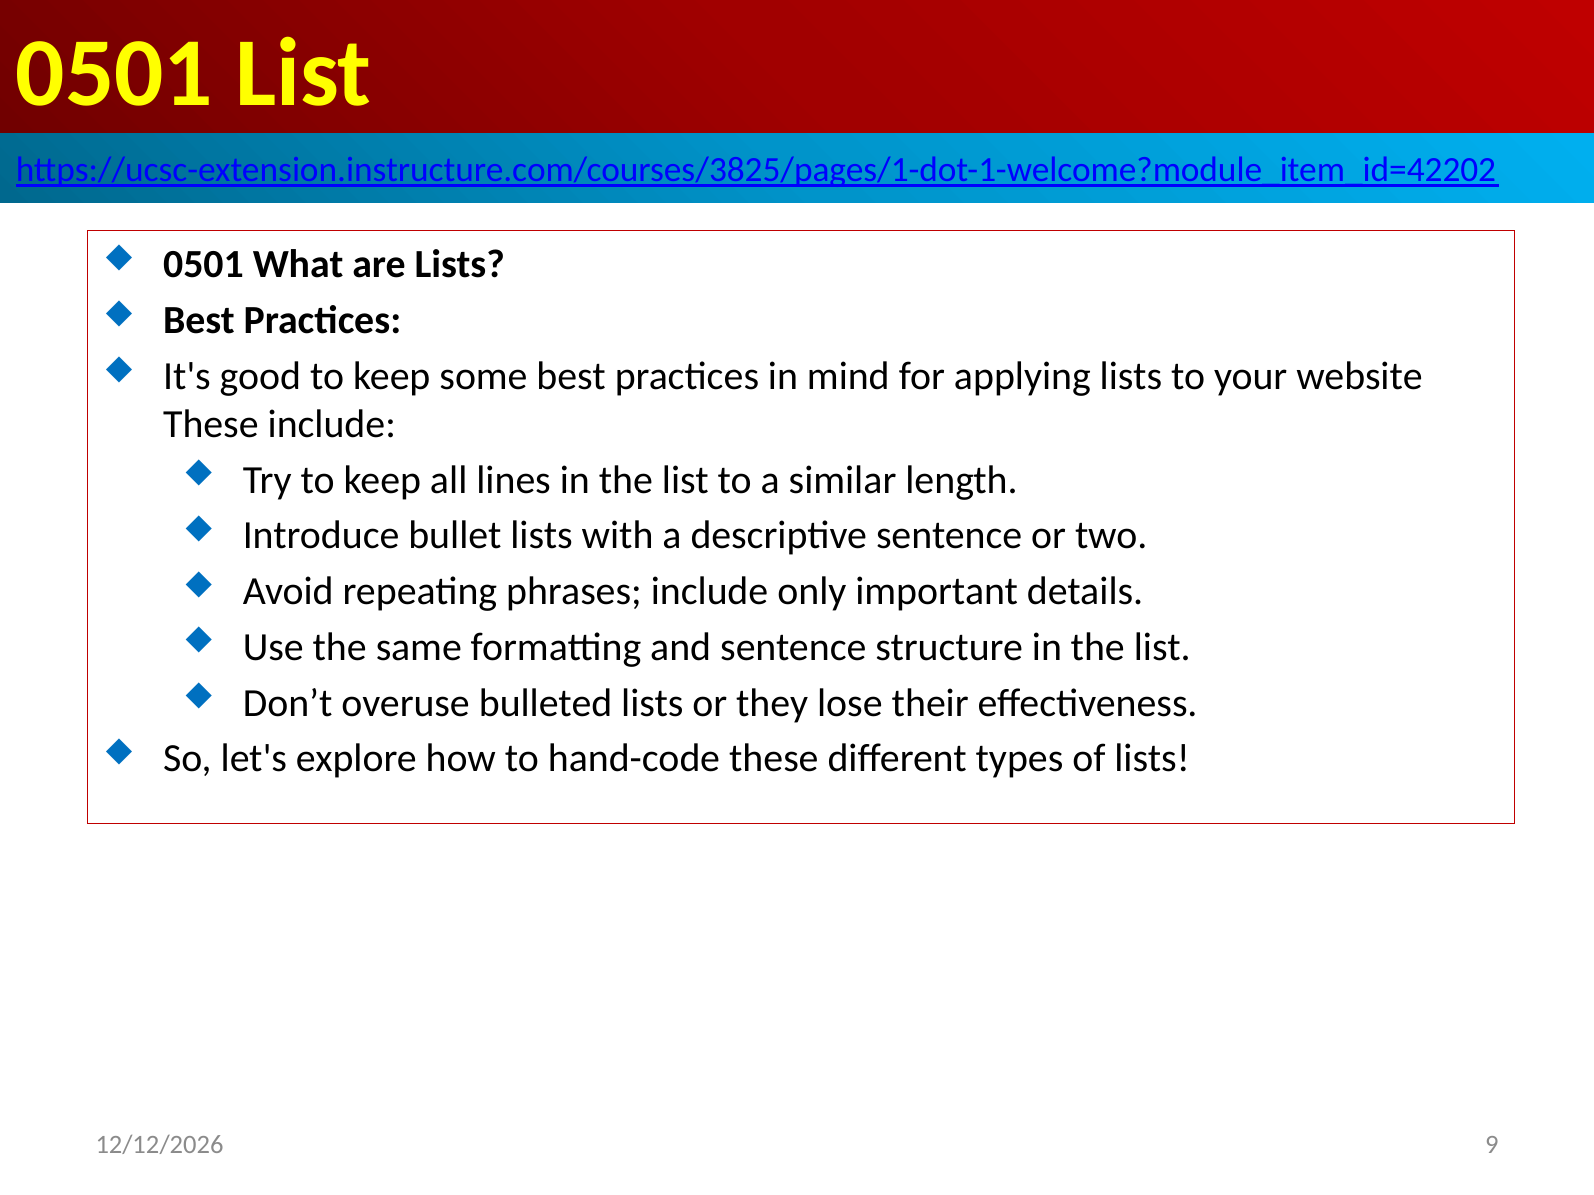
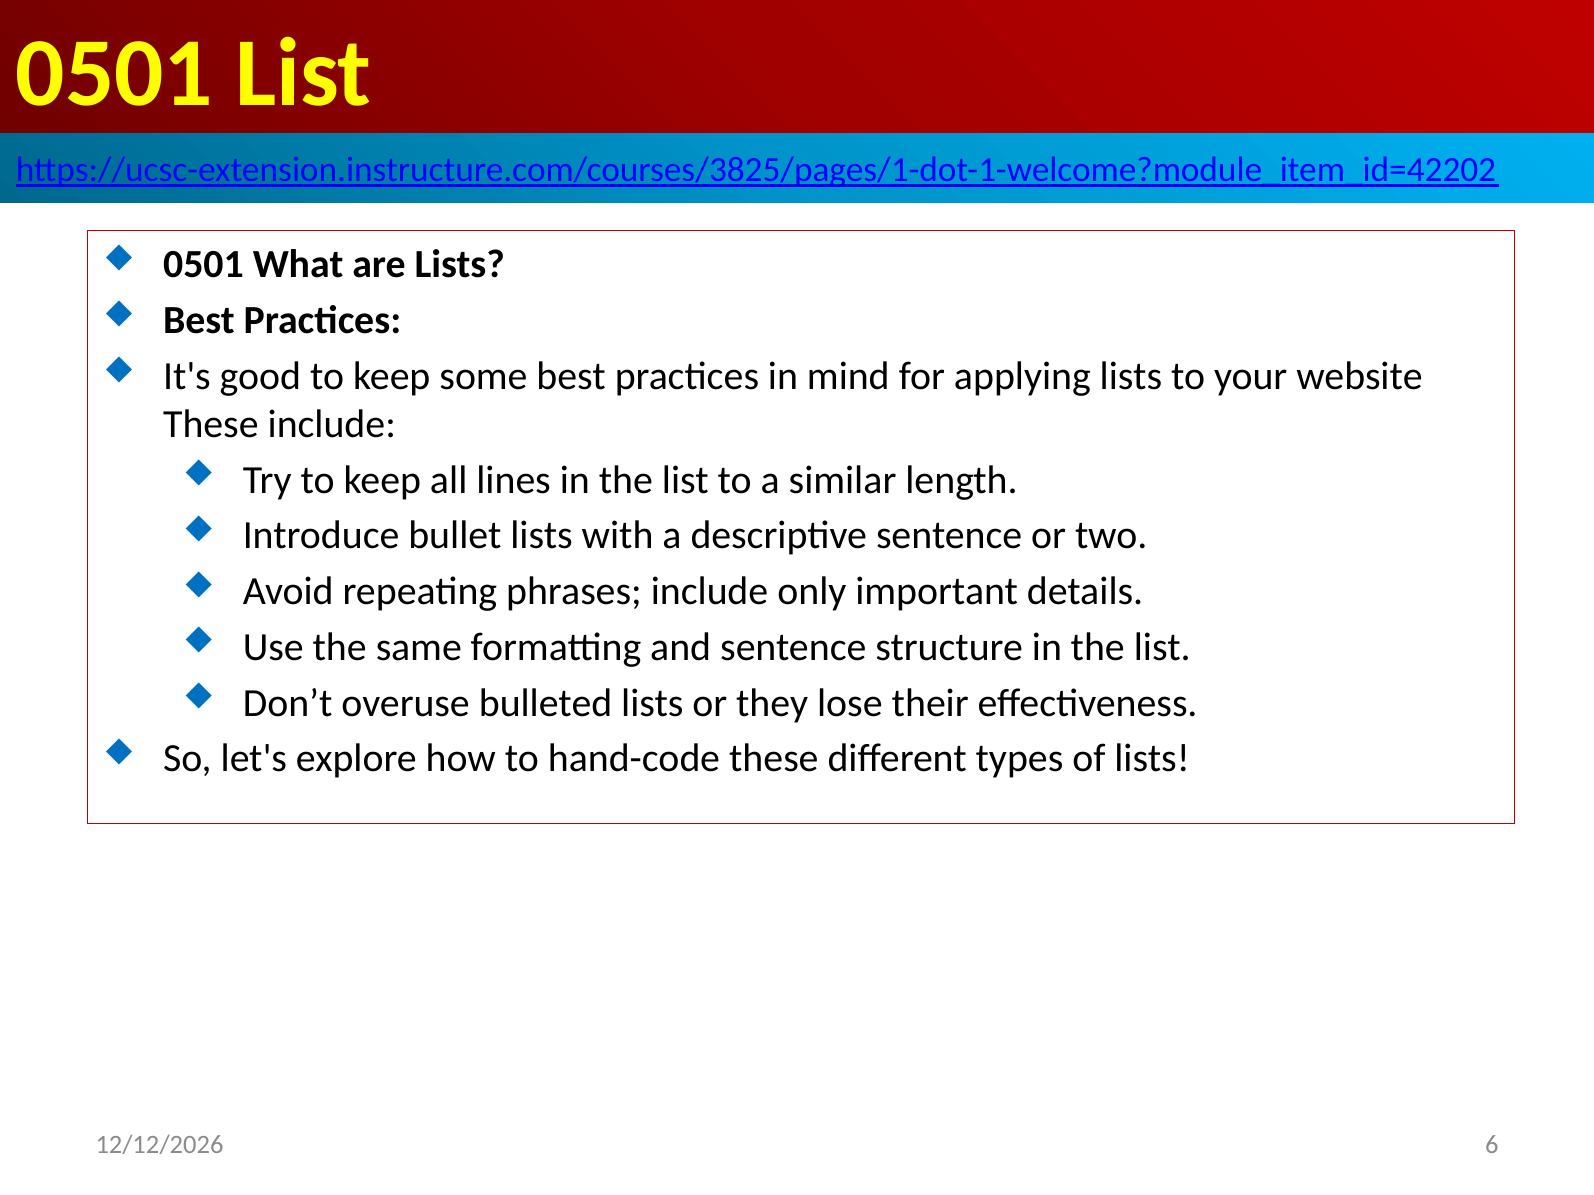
9: 9 -> 6 (1492, 1145)
